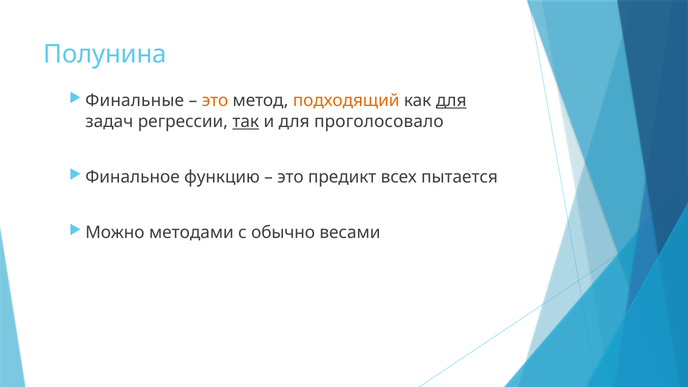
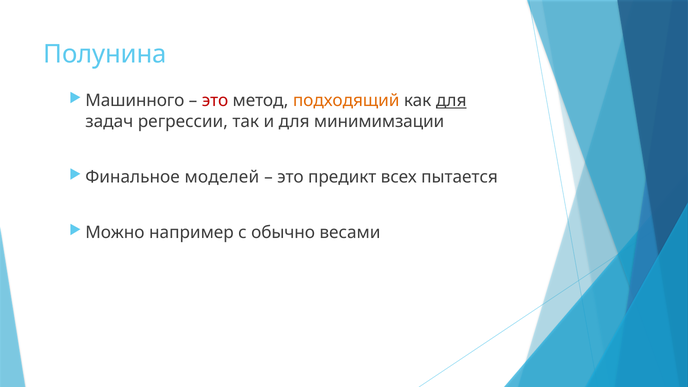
Финальные: Финальные -> Машинного (135, 101)
это colour: orange -> red (215, 101)
так underline: present -> none (246, 121)
проголосовало: проголосовало -> минимимзации (379, 121)
функцию: функцию -> моделей (222, 177)
методами: методами -> например (191, 233)
